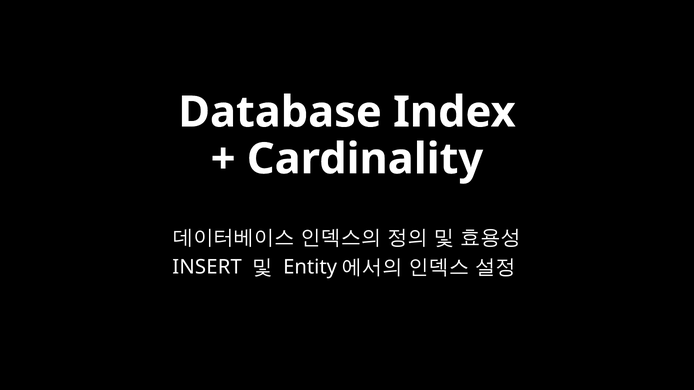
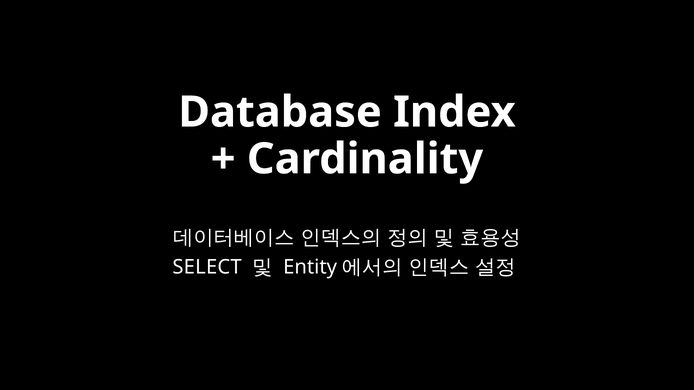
INSERT: INSERT -> SELECT (207, 267)
